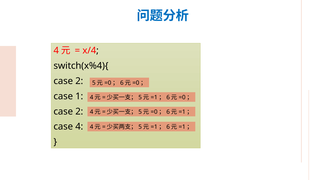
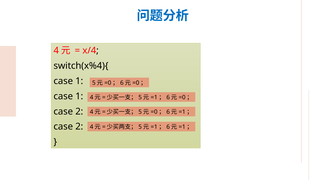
2: 2 -> 1 (79, 81)
4: 4 -> 2 (79, 127)
